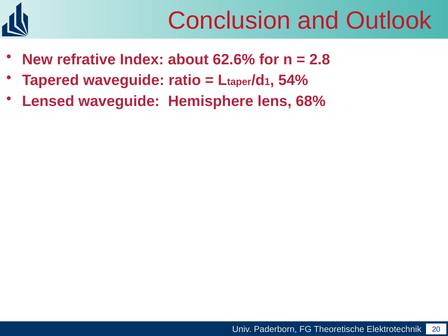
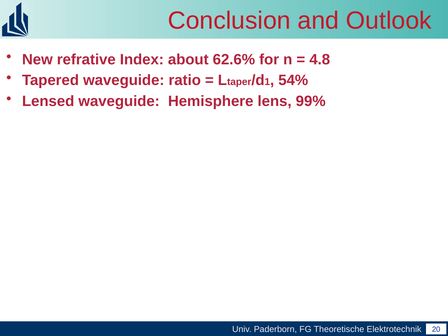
2.8: 2.8 -> 4.8 (320, 59)
68%: 68% -> 99% (311, 101)
